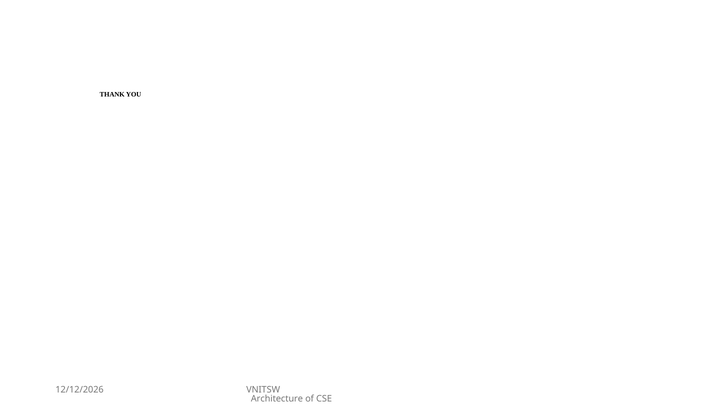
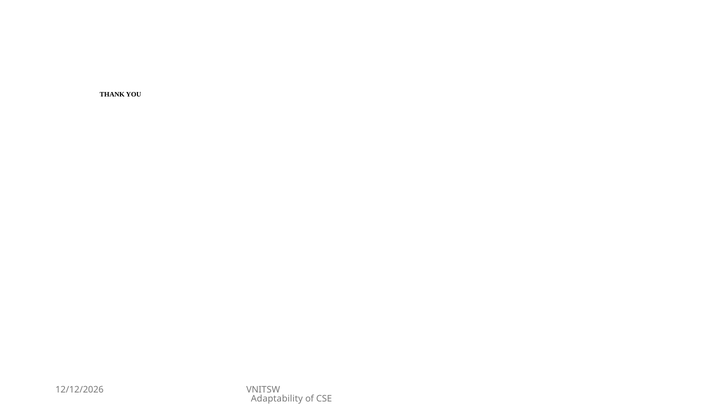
Architecture: Architecture -> Adaptability (277, 399)
